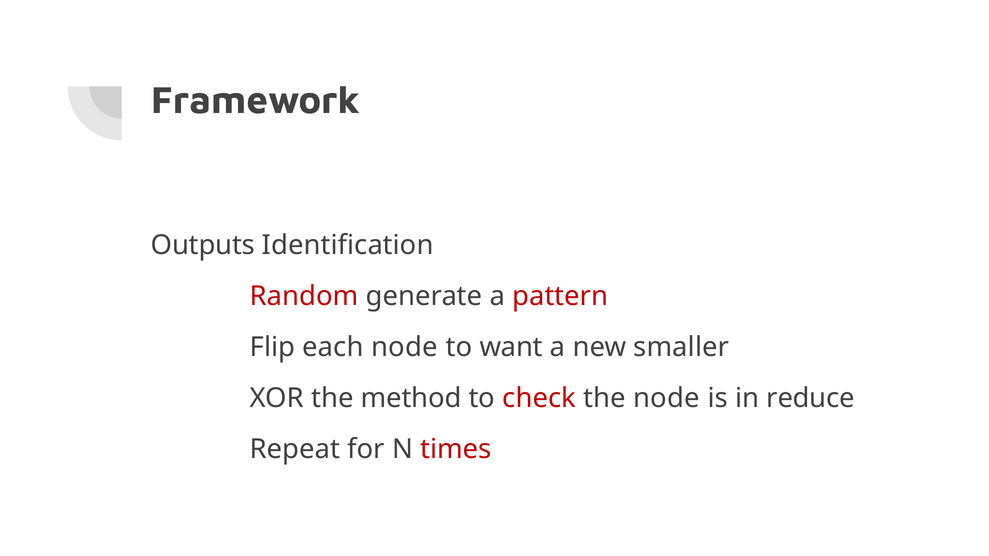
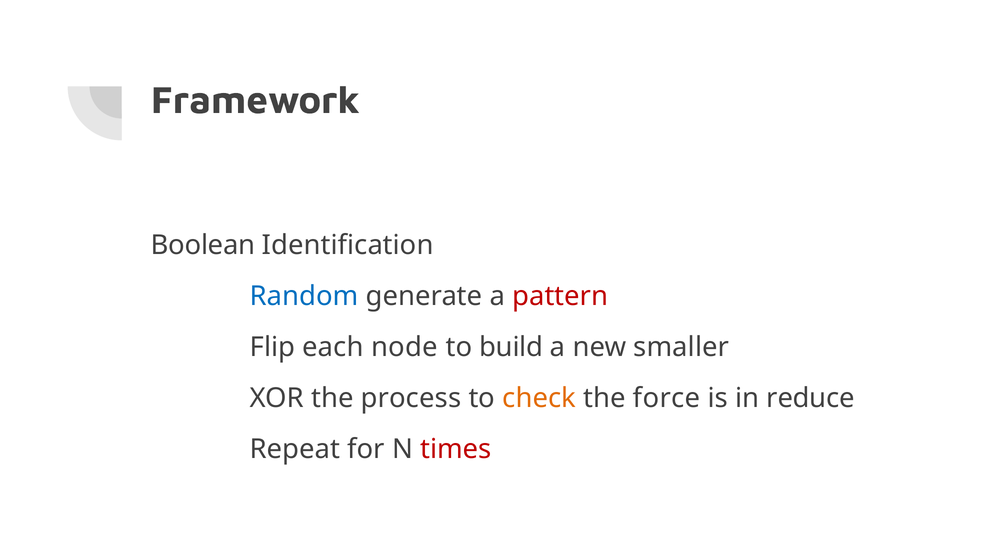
Outputs: Outputs -> Boolean (203, 245)
Random colour: red -> blue (304, 296)
want: want -> build (511, 347)
method: method -> process (411, 398)
check colour: red -> orange (539, 398)
the node: node -> force (667, 398)
